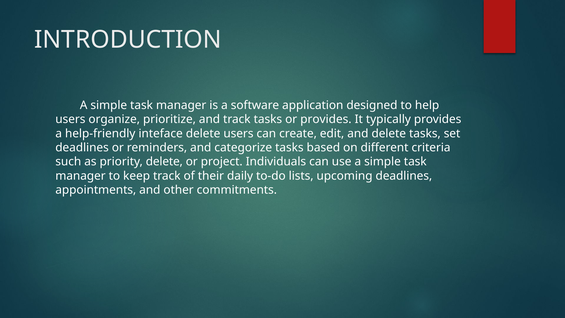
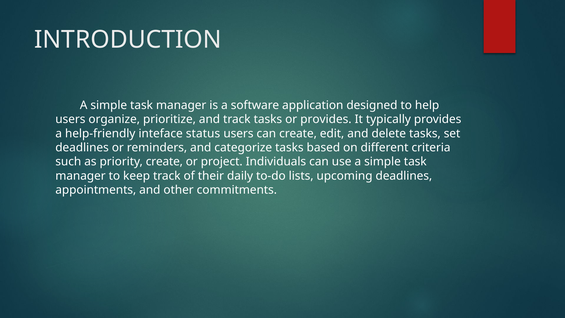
inteface delete: delete -> status (203, 133)
priority delete: delete -> create (164, 162)
